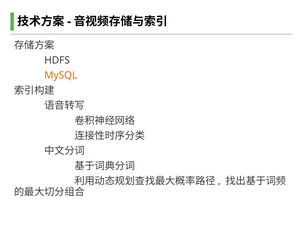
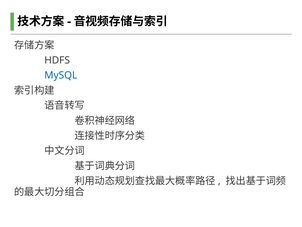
MySQL colour: orange -> blue (61, 75)
